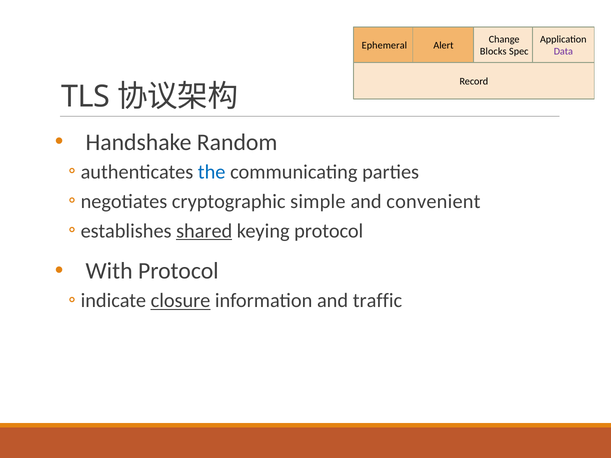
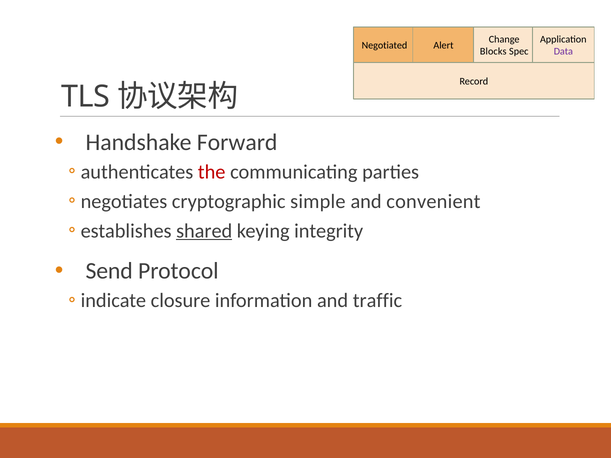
Ephemeral: Ephemeral -> Negotiated (384, 45)
Random: Random -> Forward (237, 142)
the colour: blue -> red (212, 172)
keying protocol: protocol -> integrity (329, 231)
With: With -> Send (109, 271)
closure underline: present -> none (181, 301)
